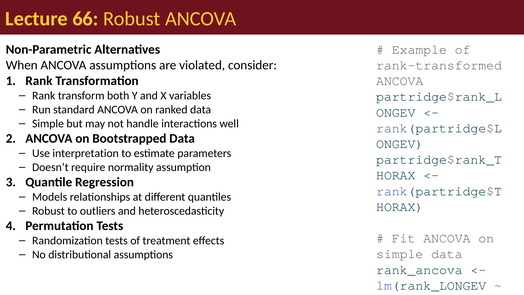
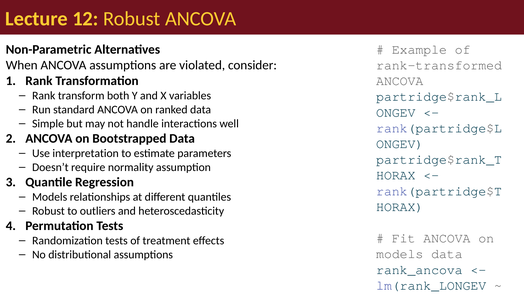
66: 66 -> 12 (85, 19)
simple: simple -> models (400, 254)
